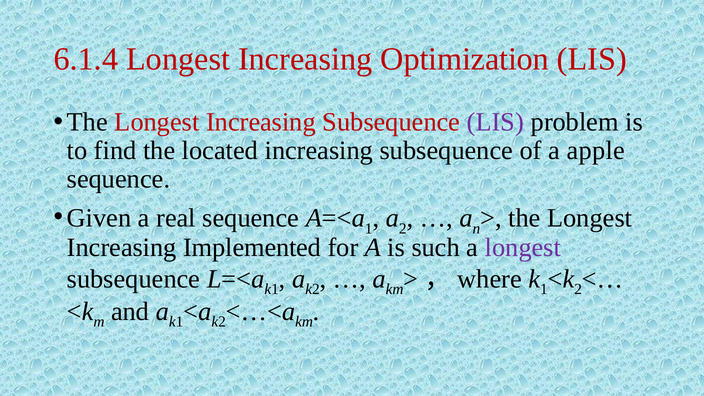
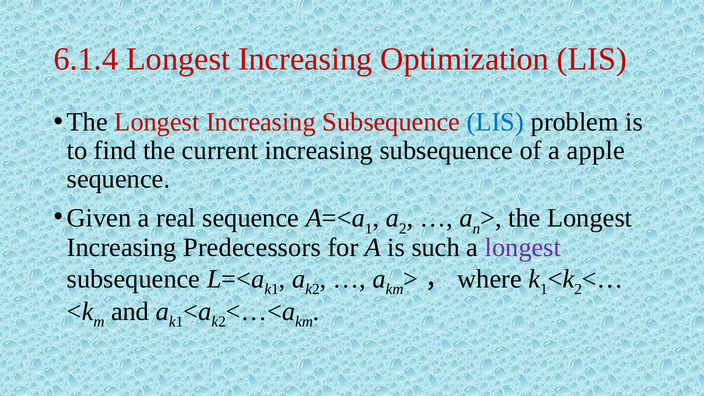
LIS colour: purple -> blue (495, 122)
located: located -> current (220, 151)
Implemented: Implemented -> Predecessors (252, 247)
